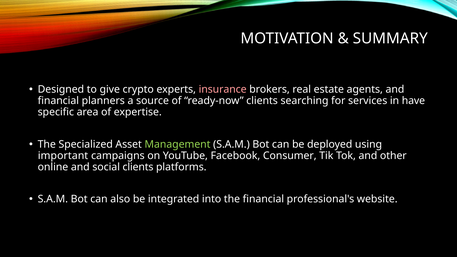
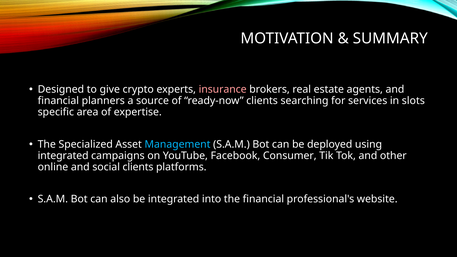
have: have -> slots (413, 101)
Management colour: light green -> light blue (178, 144)
important: important -> integrated (63, 156)
